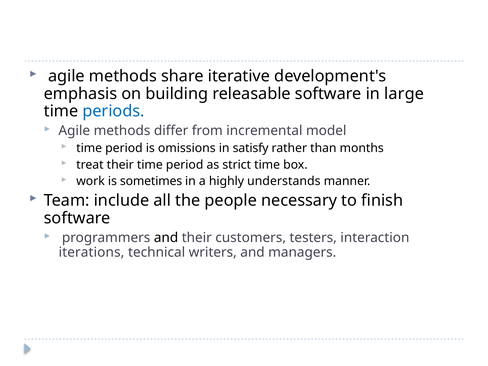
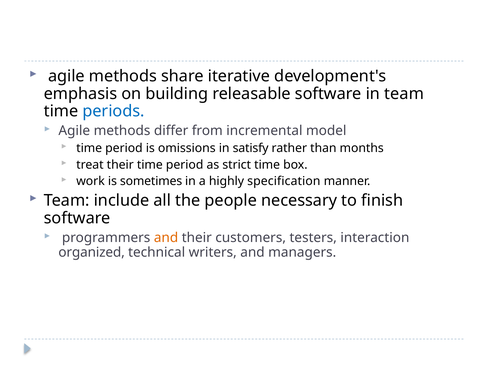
in large: large -> team (404, 94)
understands: understands -> specification (284, 181)
and colour: black -> orange (166, 238)
iterations: iterations -> organized (92, 252)
